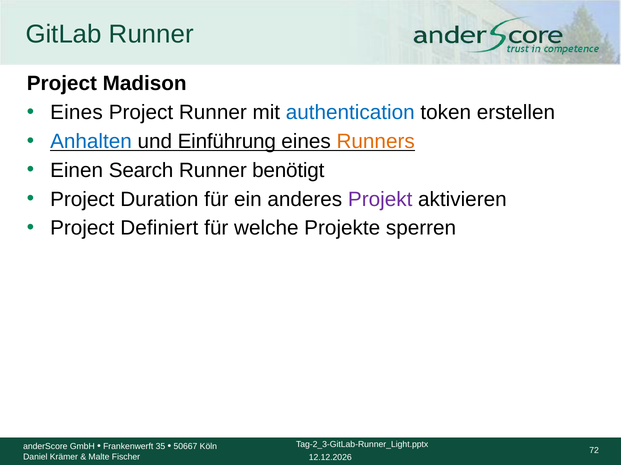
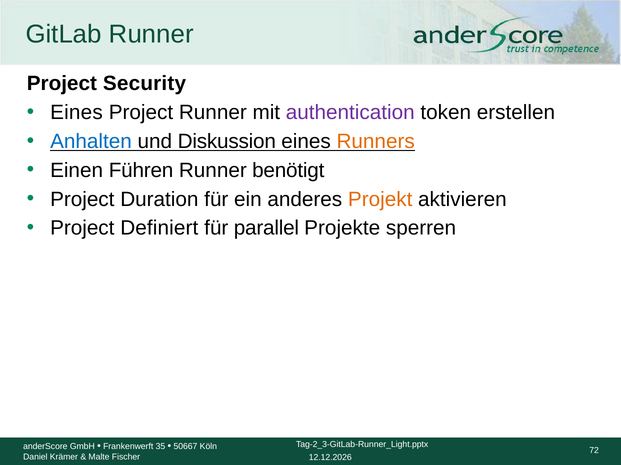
Madison: Madison -> Security (145, 84)
authentication colour: blue -> purple (350, 113)
Einführung: Einführung -> Diskussion (227, 142)
Search: Search -> Führen (141, 171)
Projekt colour: purple -> orange (380, 200)
welche: welche -> parallel (266, 228)
